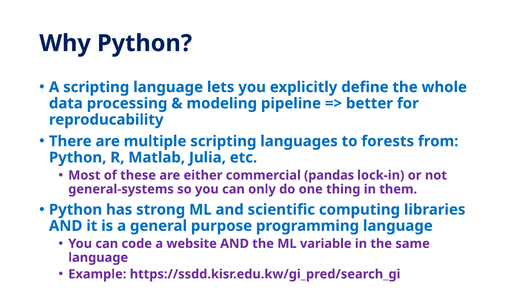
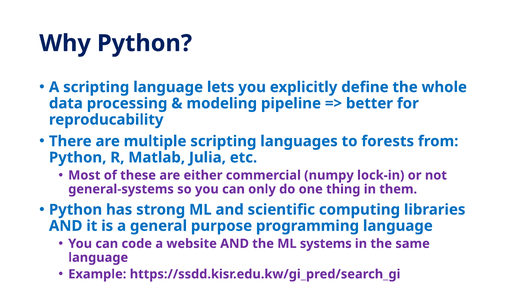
pandas: pandas -> numpy (329, 175)
variable: variable -> systems (326, 243)
